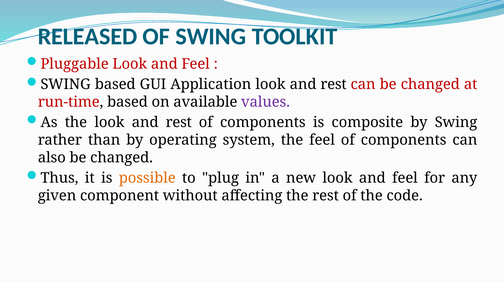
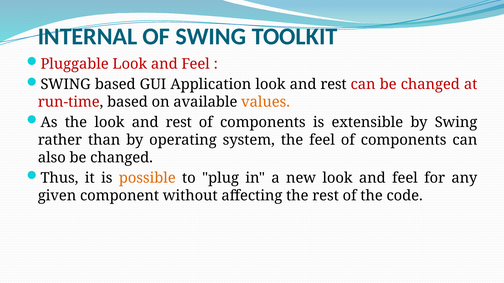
RELEASED: RELEASED -> INTERNAL (87, 37)
values colour: purple -> orange (266, 102)
composite: composite -> extensible (367, 123)
